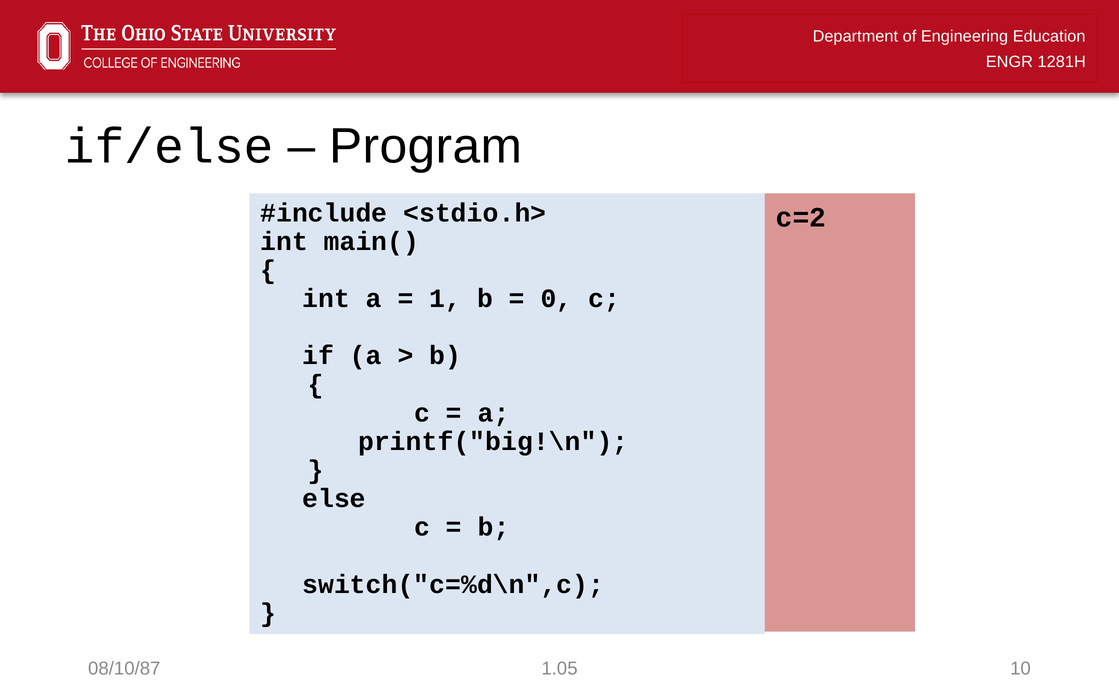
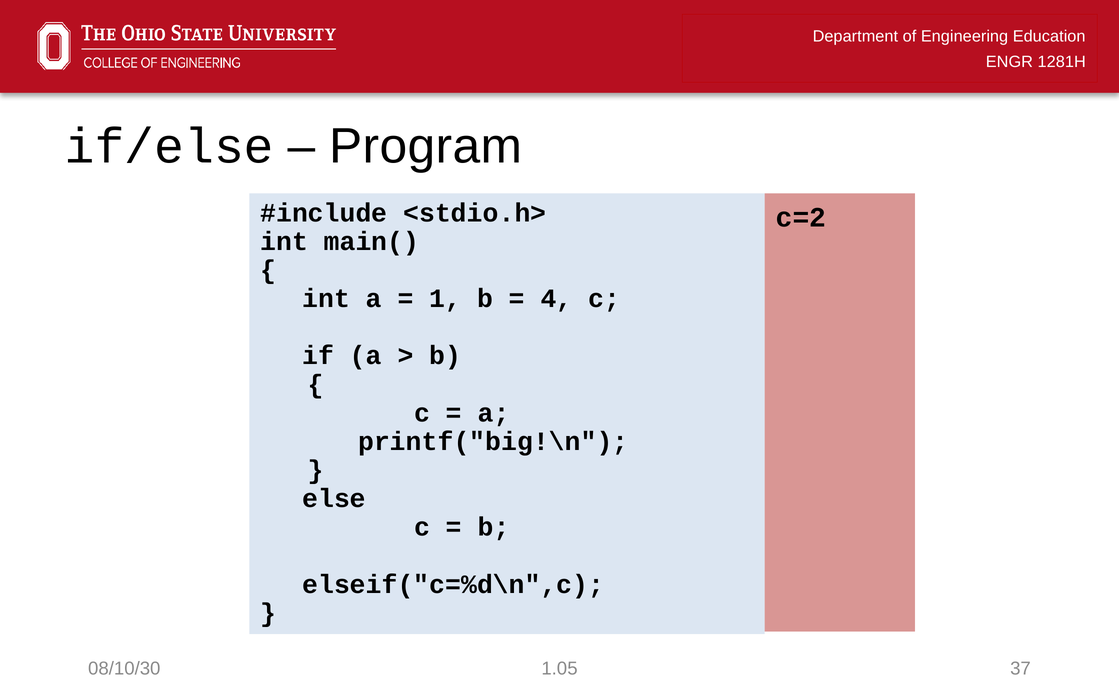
0: 0 -> 4 (556, 298)
switch("c=%d\n",c: switch("c=%d\n",c -> elseif("c=%d\n",c (453, 584)
08/10/87: 08/10/87 -> 08/10/30 (124, 668)
10: 10 -> 37 (1021, 668)
